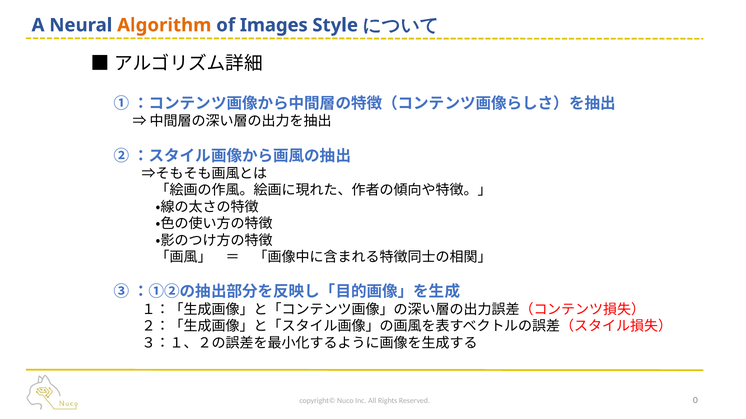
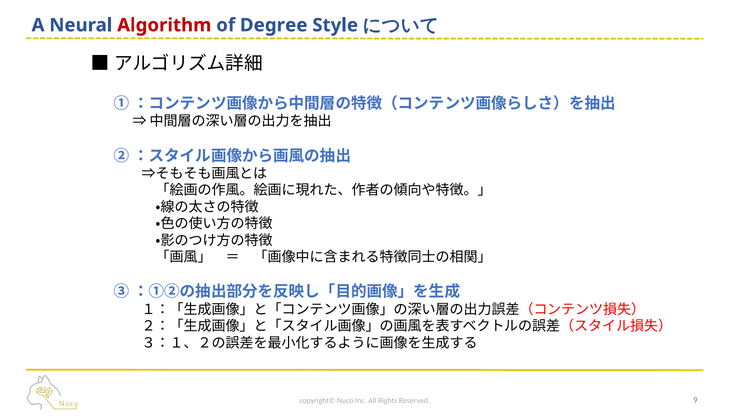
Algorithm colour: orange -> red (164, 25)
Images: Images -> Degree (274, 25)
0: 0 -> 9 (695, 401)
